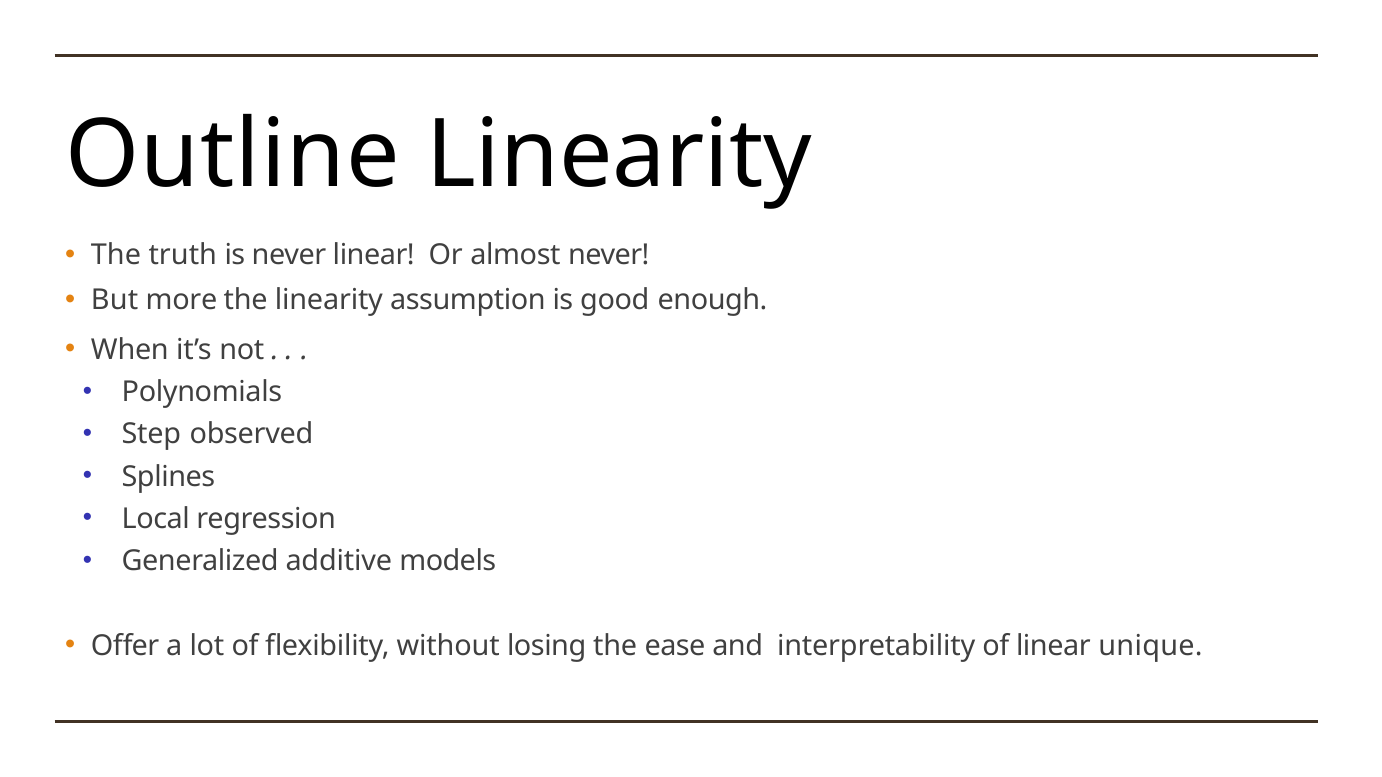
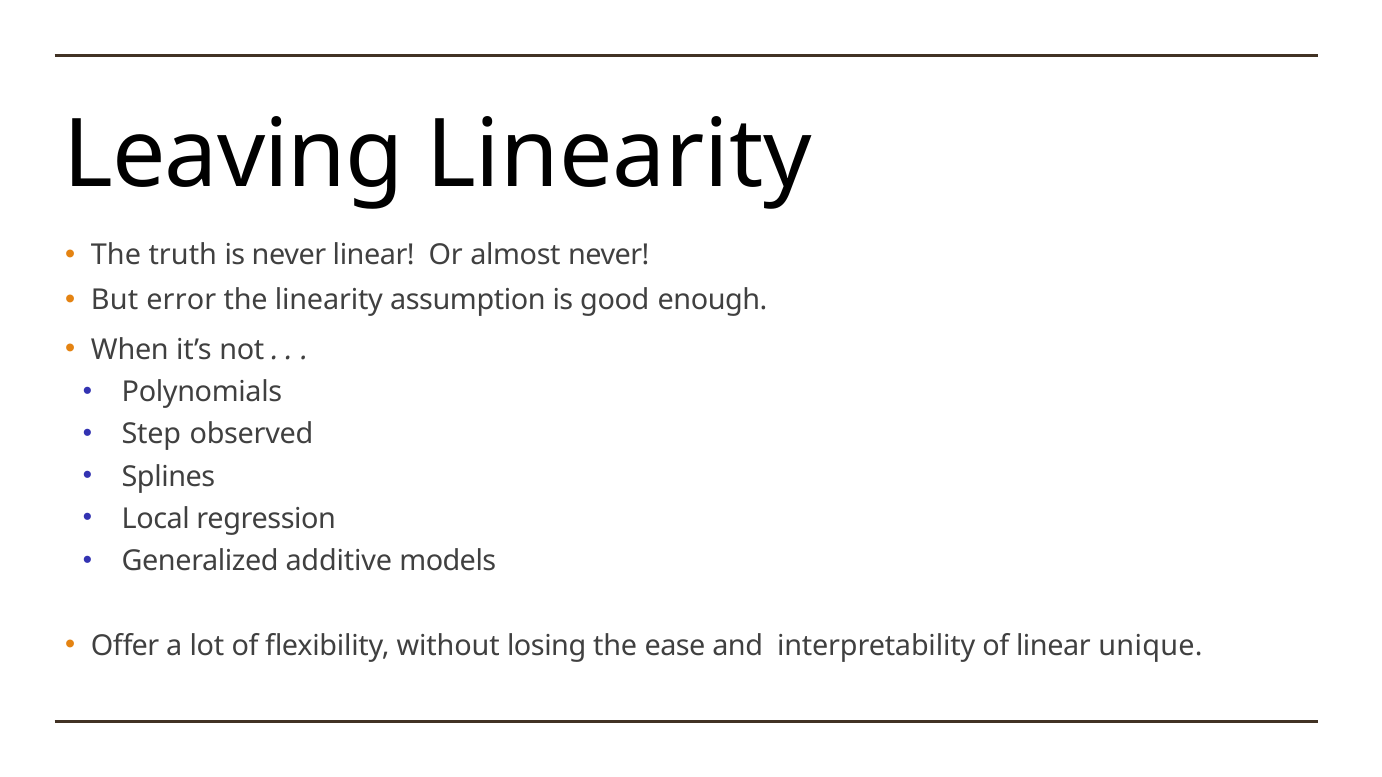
Outline: Outline -> Leaving (234, 156)
more: more -> error (181, 301)
